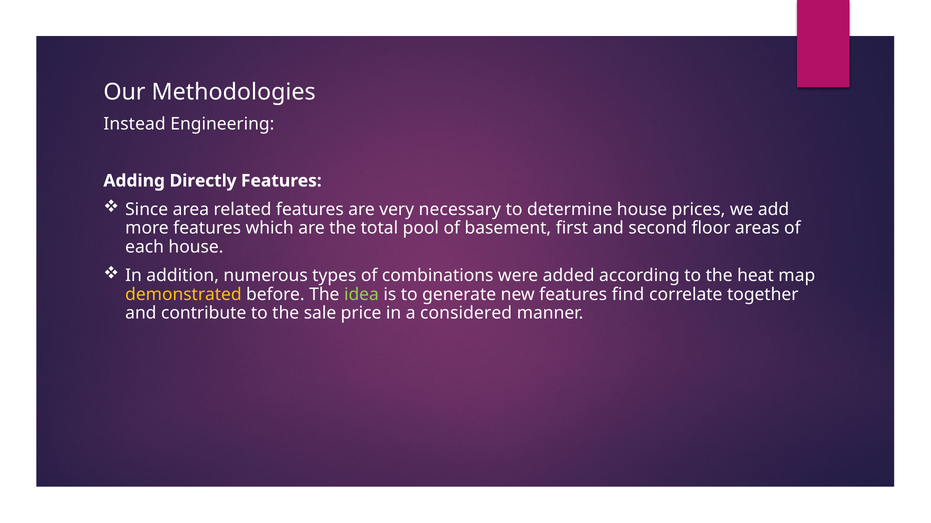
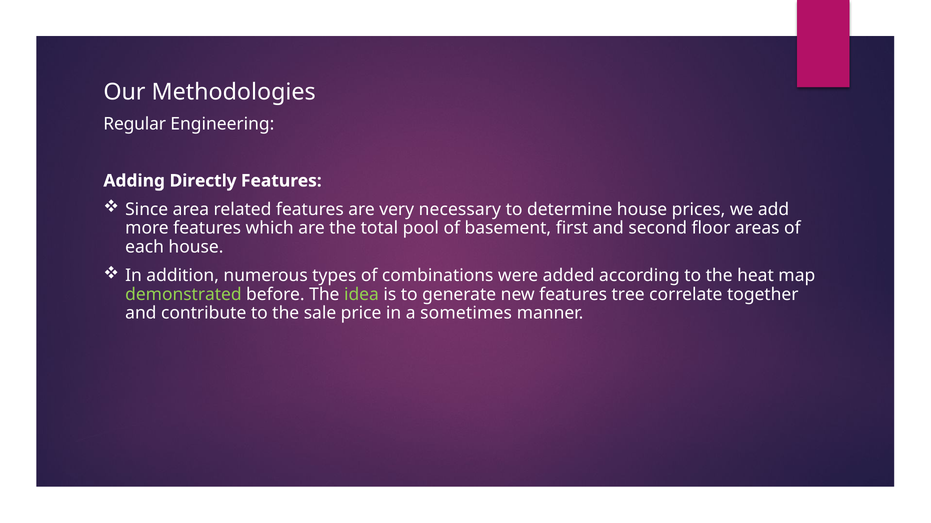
Instead: Instead -> Regular (135, 124)
demonstrated colour: yellow -> light green (183, 295)
find: find -> tree (628, 295)
considered: considered -> sometimes (466, 314)
